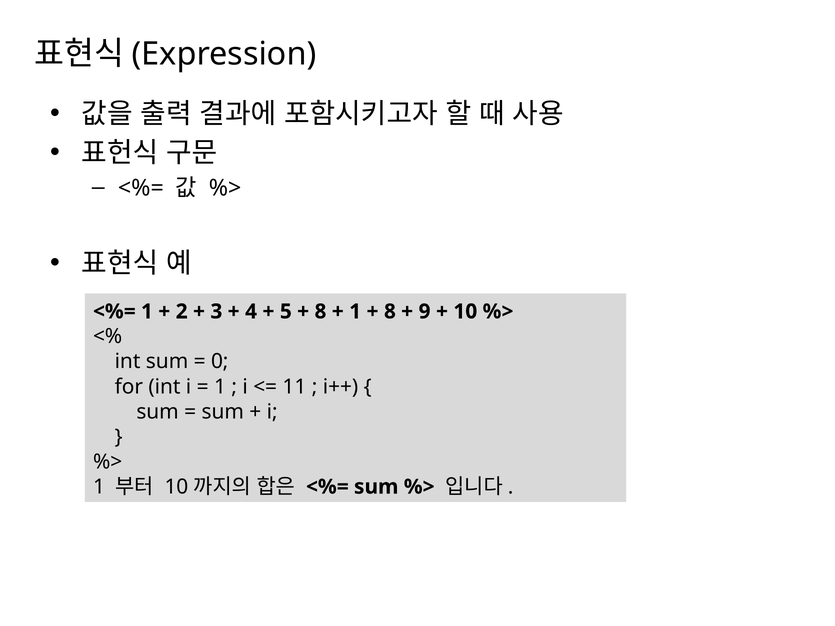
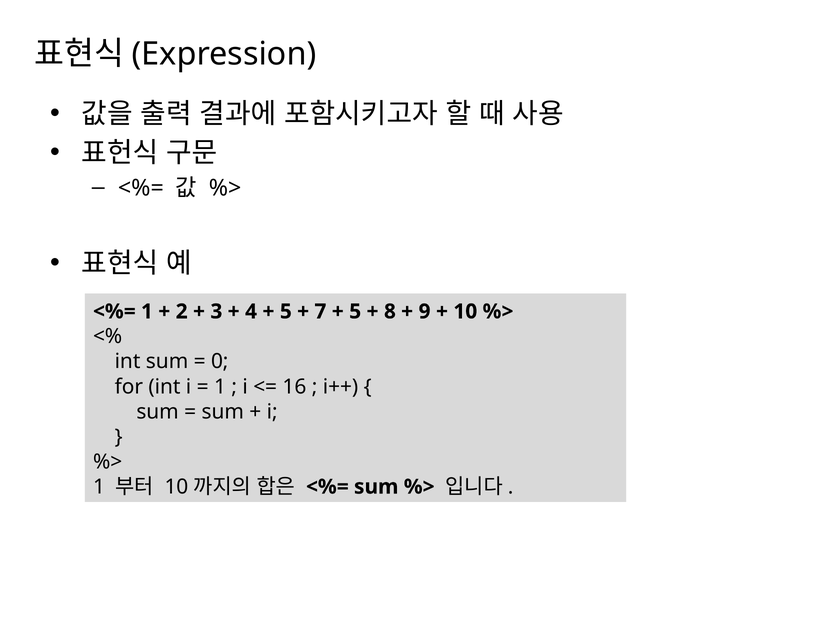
8: 8 -> 7 (320, 312)
1: 1 -> 5 (355, 312)
11: 11 -> 16 (294, 387)
